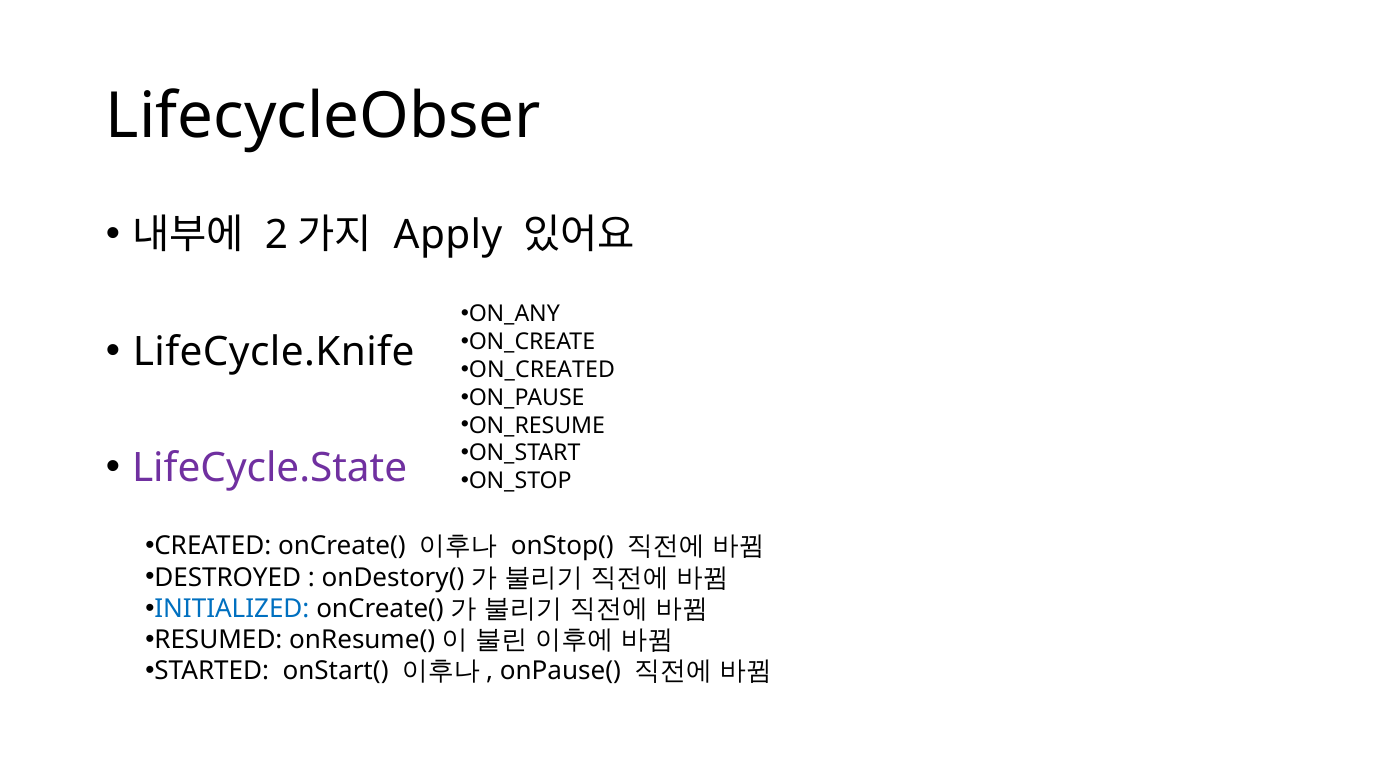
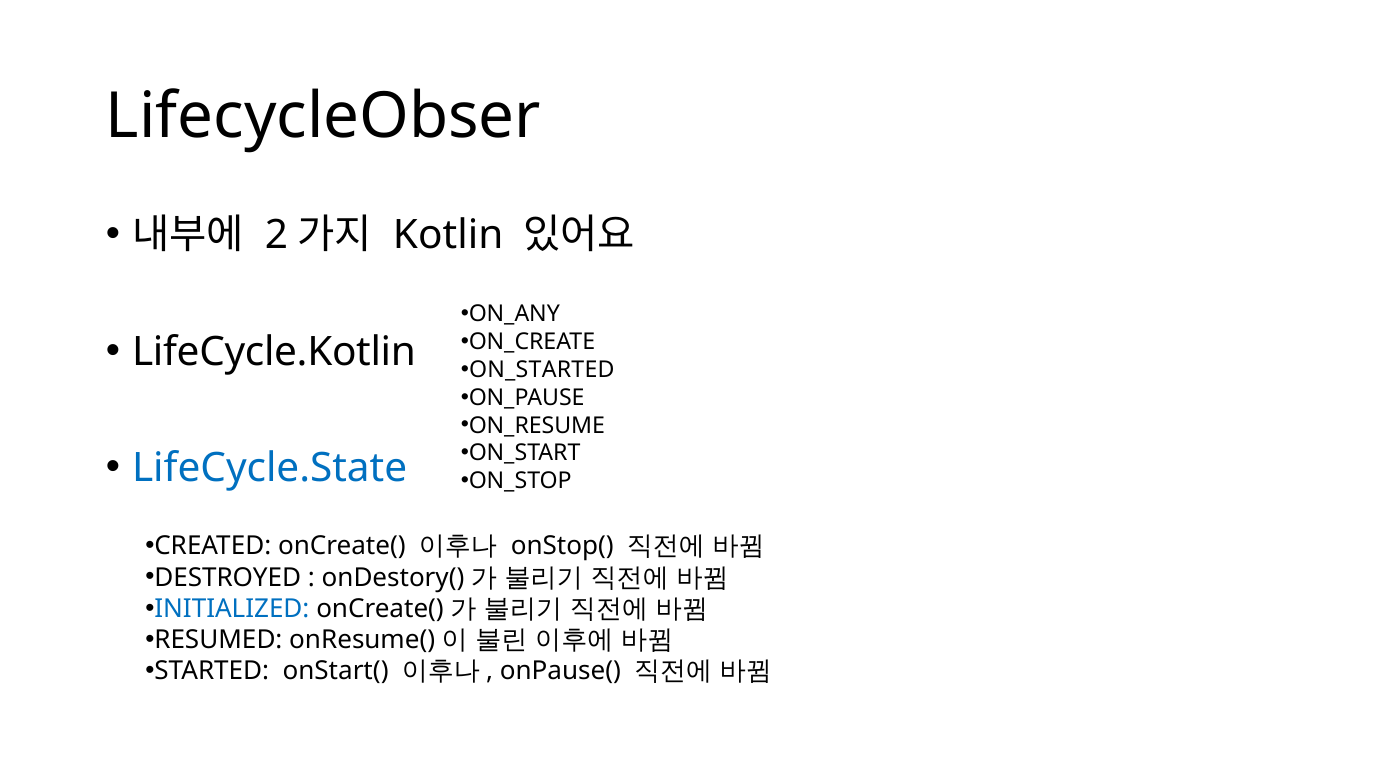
Apply: Apply -> Kotlin (448, 235)
LifeCycle.Knife: LifeCycle.Knife -> LifeCycle.Kotlin (274, 352)
ON_CREATED: ON_CREATED -> ON_STARTED (542, 370)
LifeCycle.State colour: purple -> blue (270, 468)
